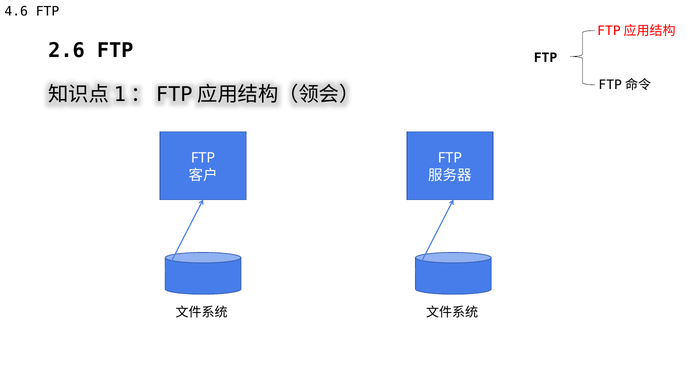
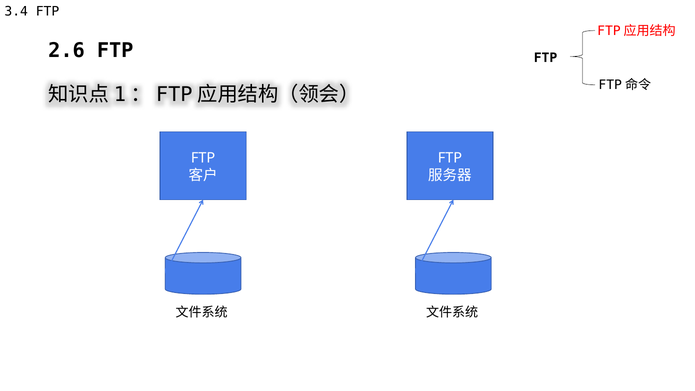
4.6: 4.6 -> 3.4 (16, 11)
